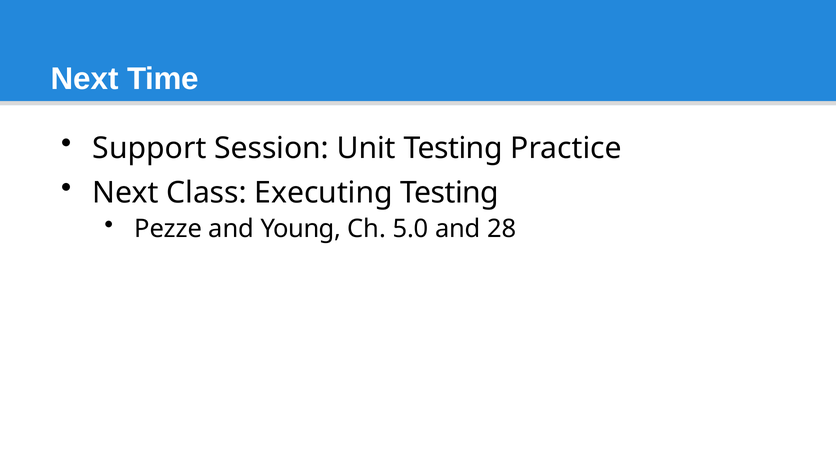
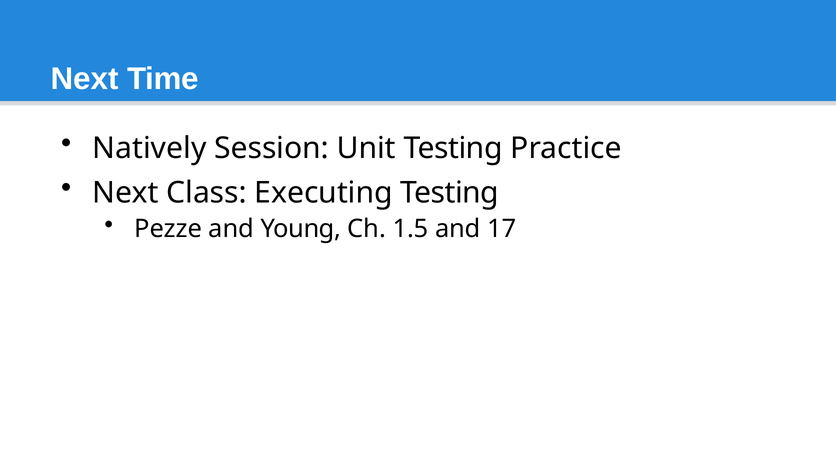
Support: Support -> Natively (149, 148)
5.0: 5.0 -> 1.5 (411, 229)
28: 28 -> 17 (502, 229)
